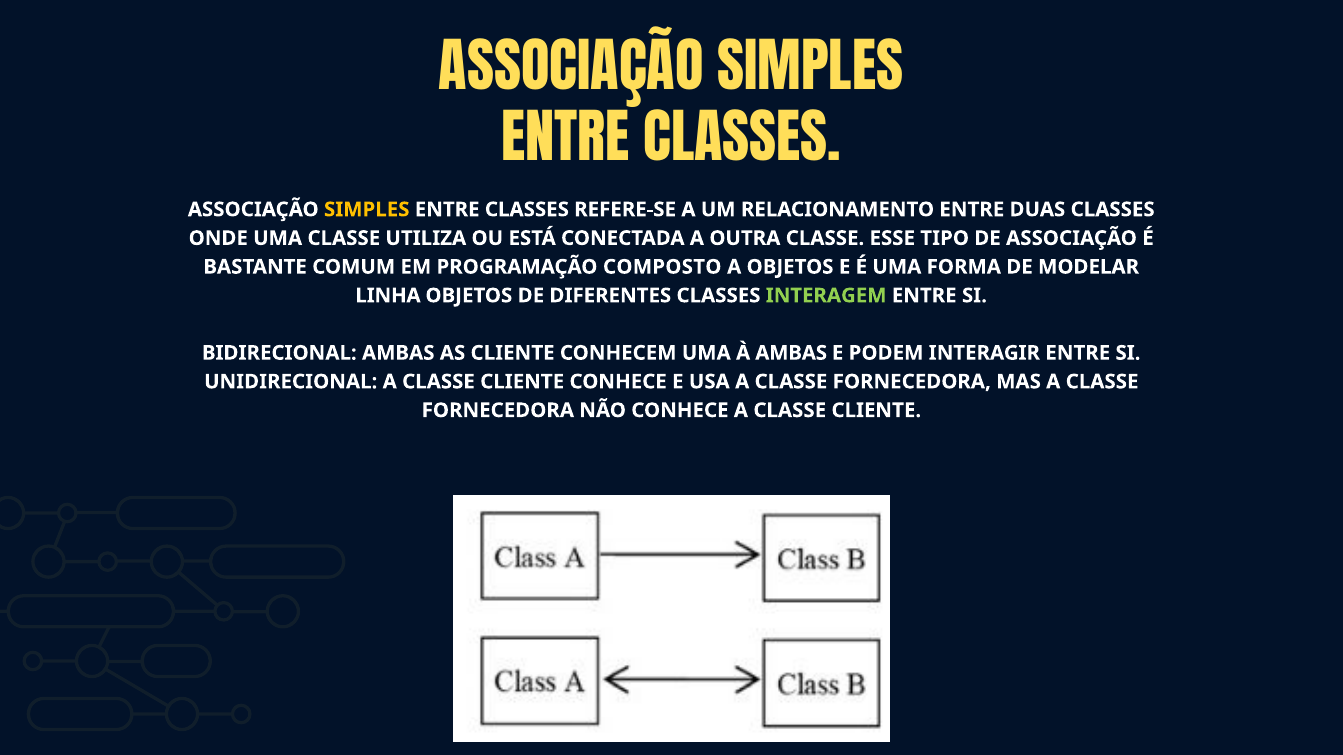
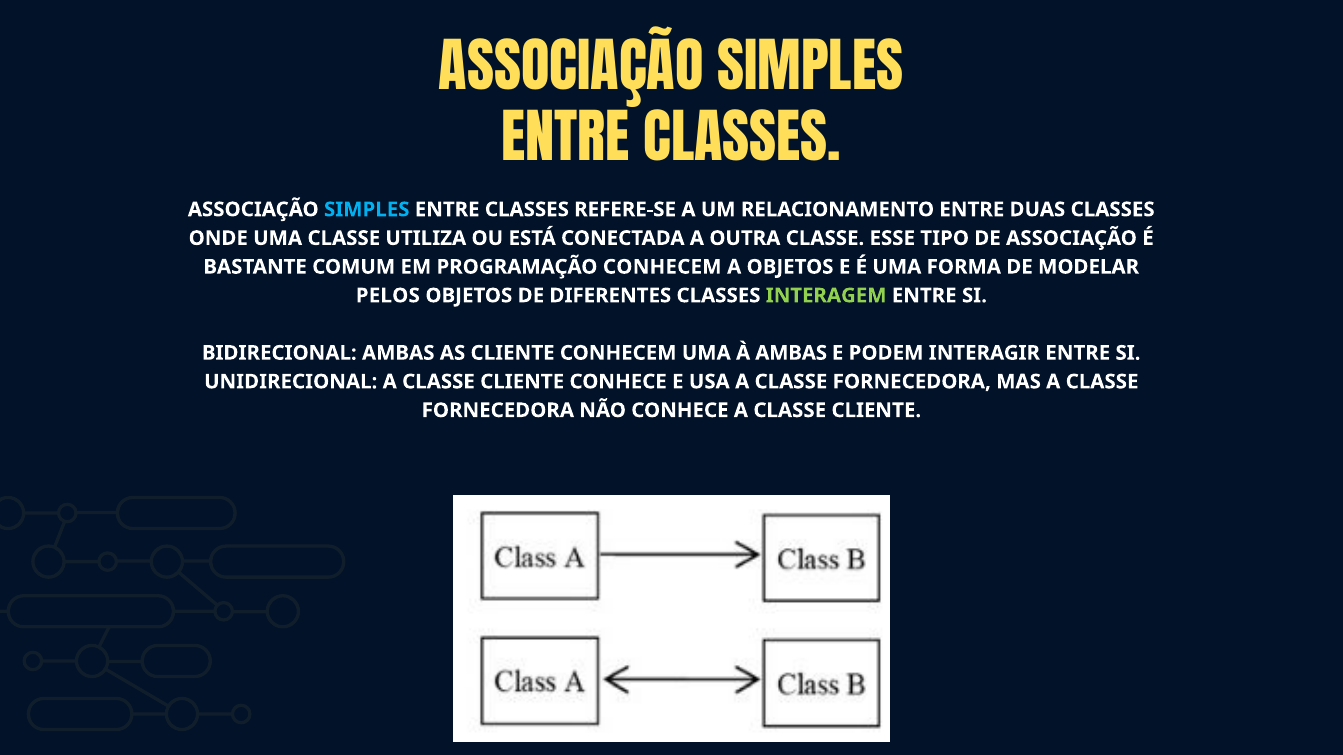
SIMPLES colour: yellow -> light blue (367, 210)
PROGRAMAÇÃO COMPOSTO: COMPOSTO -> CONHECEM (662, 267)
LINHA: LINHA -> PELOS (388, 296)
